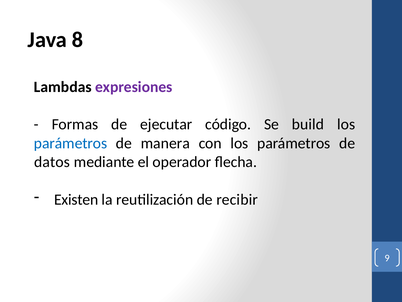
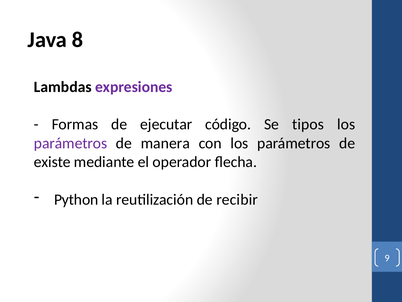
build: build -> tipos (308, 124)
parámetros colour: blue -> purple (71, 143)
datos: datos -> existe (52, 162)
Existen: Existen -> Python (76, 199)
